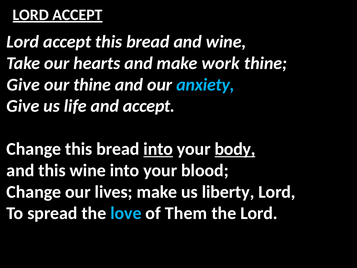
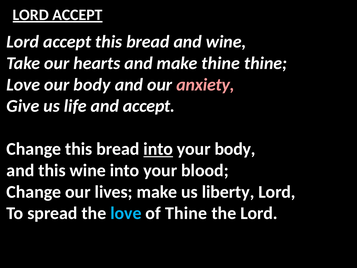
make work: work -> thine (221, 63)
Give: Give -> Love (23, 85)
our thine: thine -> body (92, 85)
anxiety colour: light blue -> pink (205, 85)
body underline: present -> none (235, 149)
of Them: Them -> Thine (186, 213)
